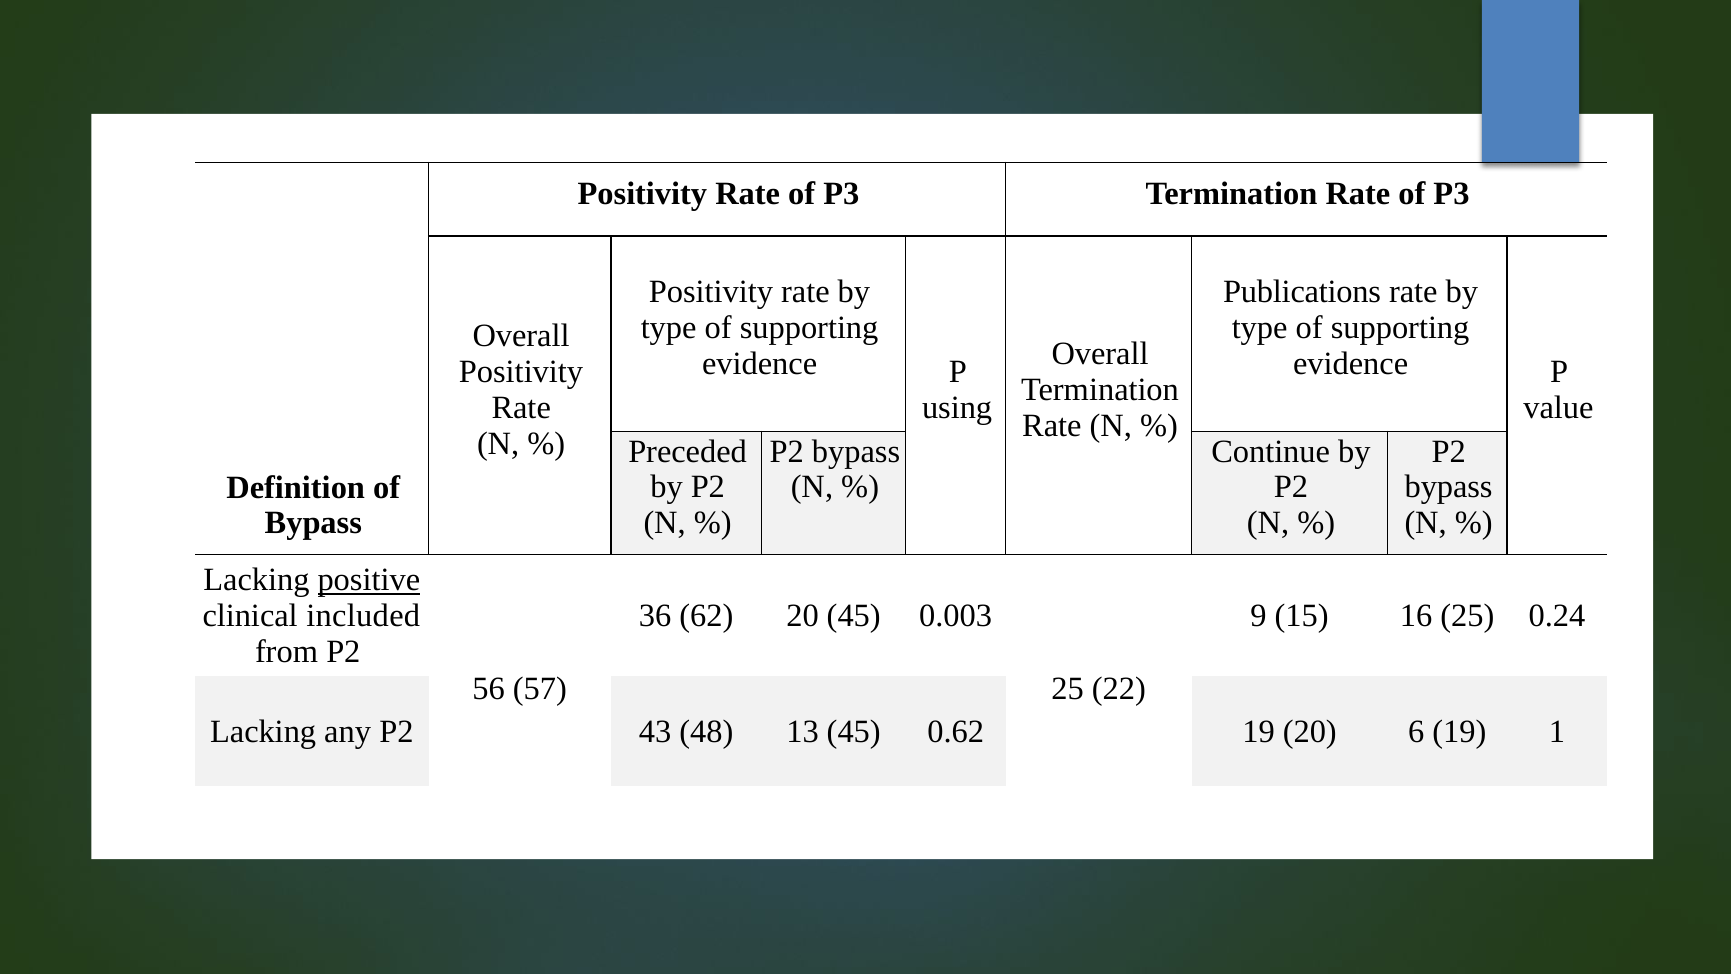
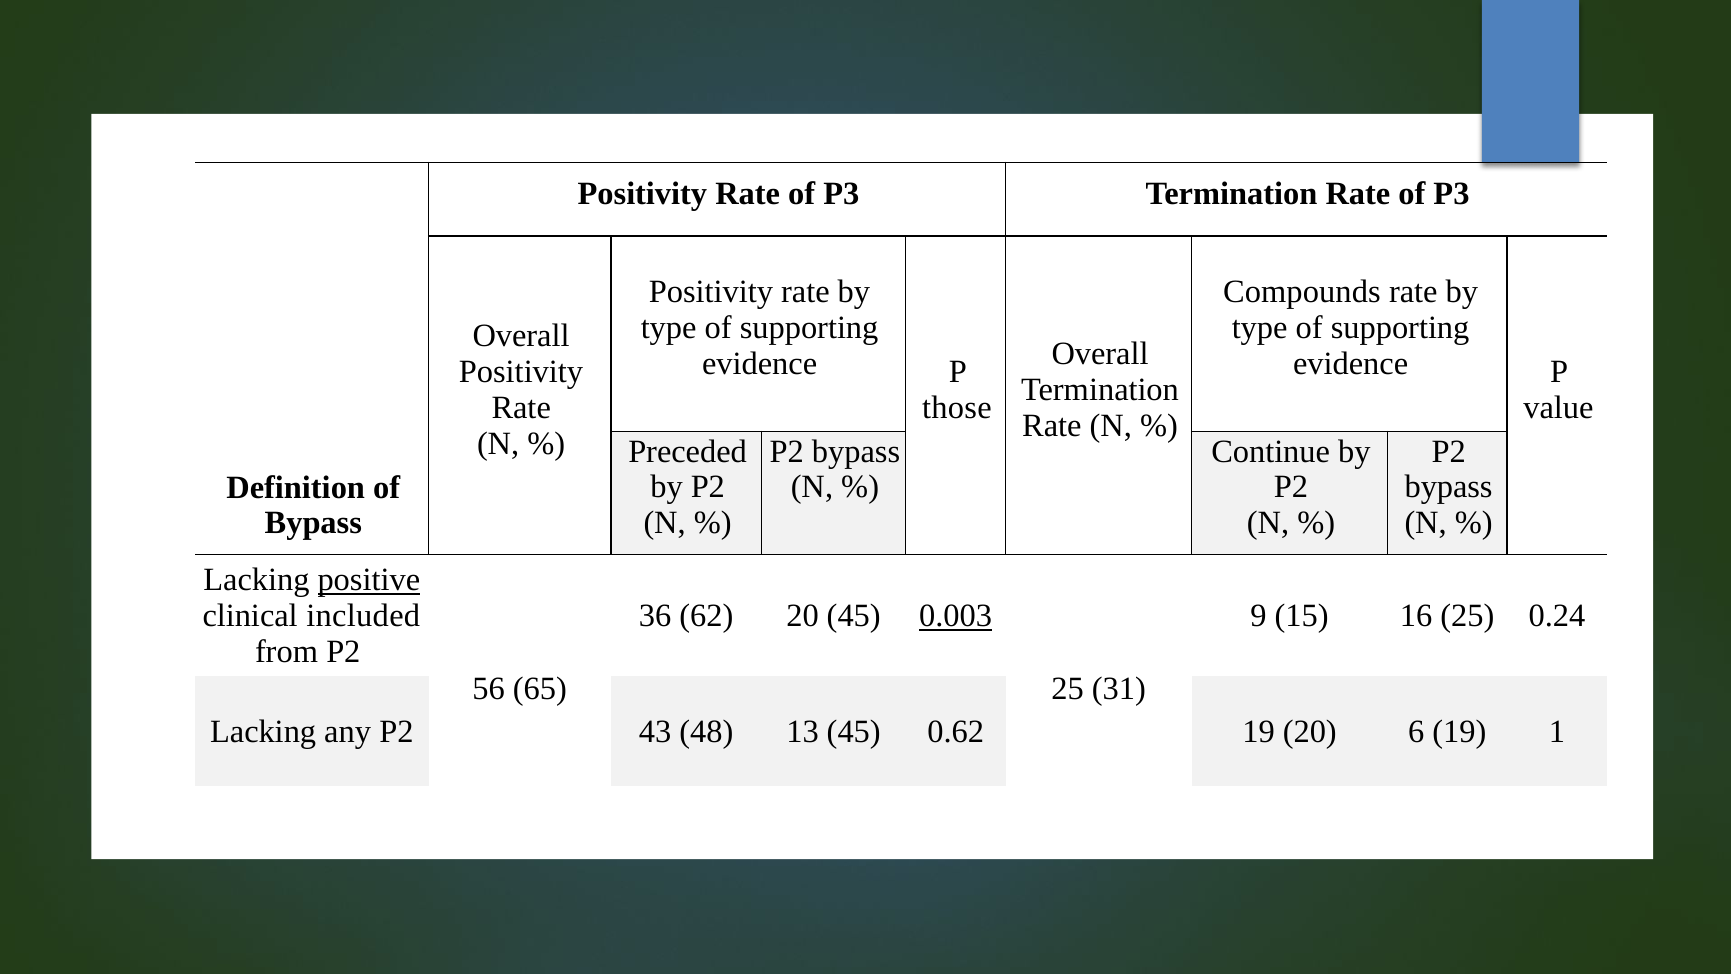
Publications: Publications -> Compounds (1302, 292)
using: using -> those (957, 408)
0.003 underline: none -> present (956, 616)
57: 57 -> 65 (540, 689)
22: 22 -> 31 (1119, 689)
